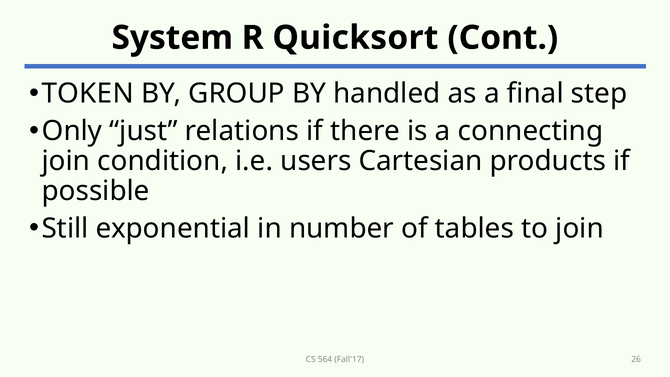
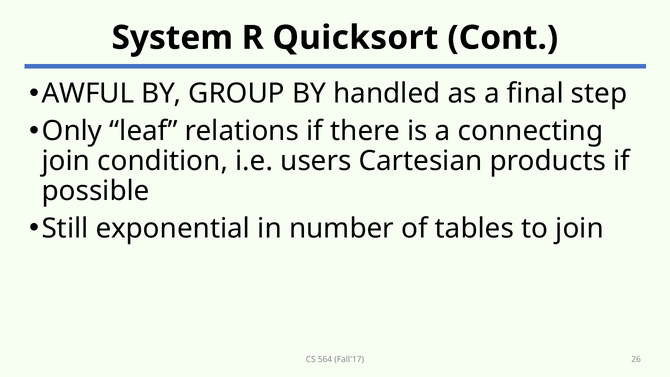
TOKEN: TOKEN -> AWFUL (88, 94)
just: just -> leaf (143, 131)
